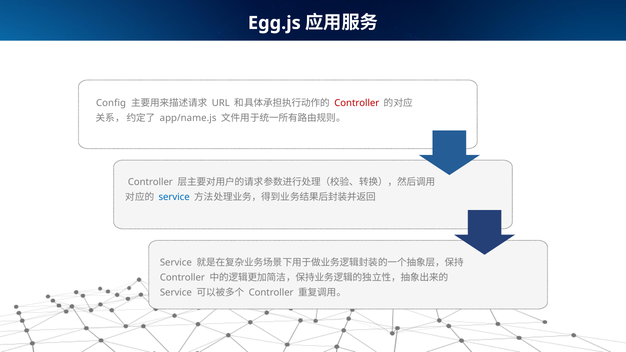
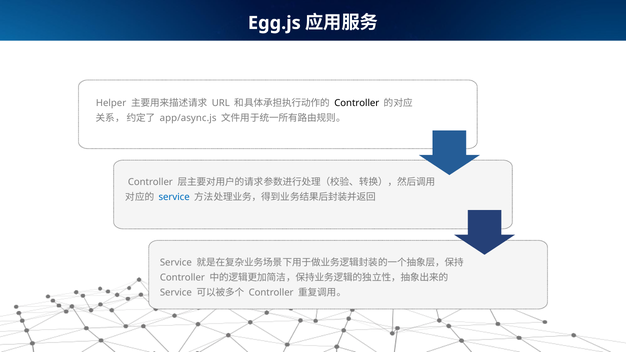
Config: Config -> Helper (111, 103)
Controller colour: red -> black (357, 103)
app/name.js: app/name.js -> app/async.js (188, 118)
